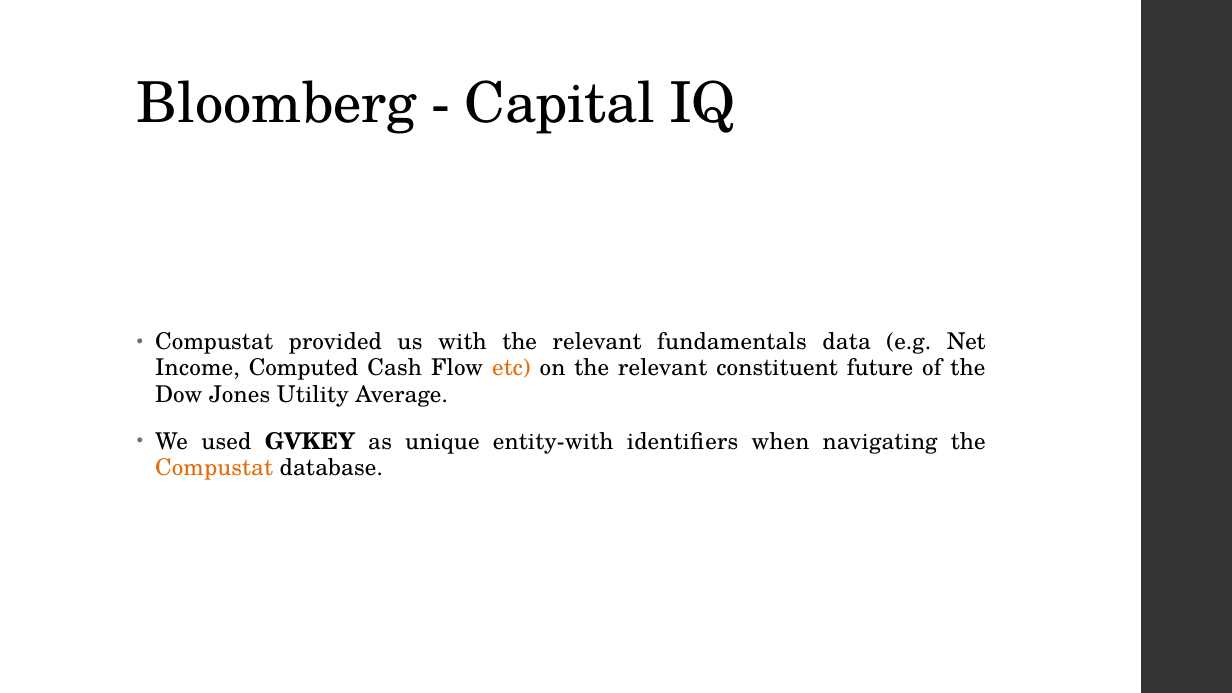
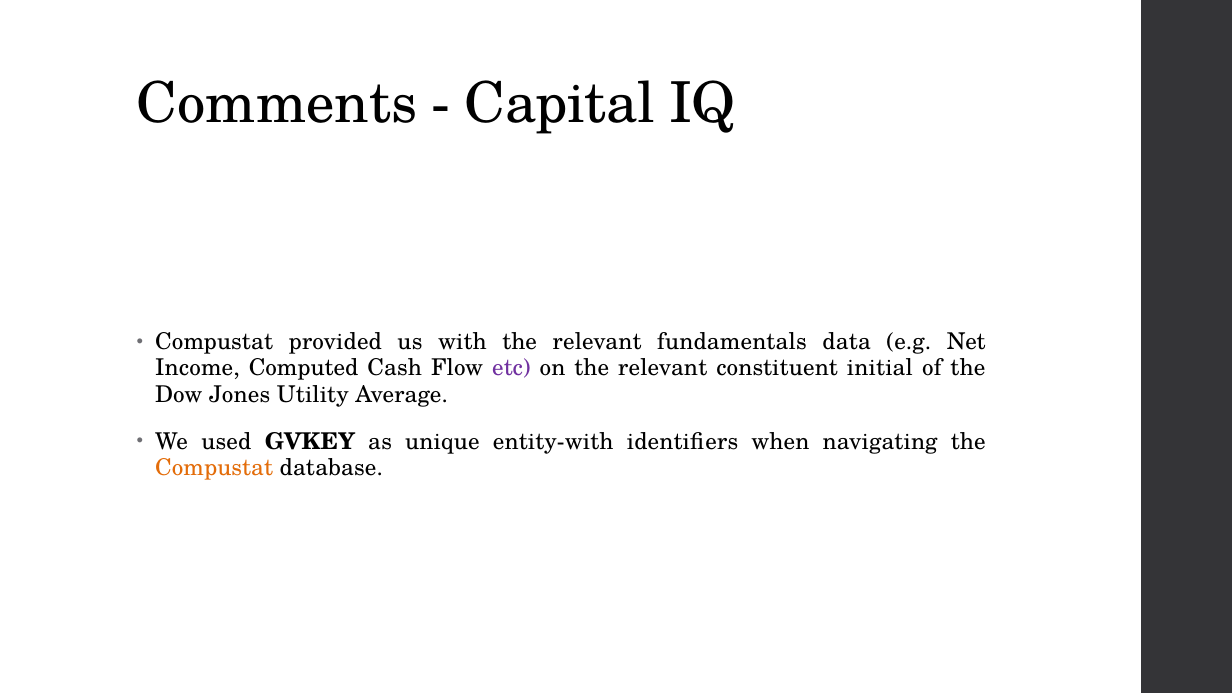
Bloomberg: Bloomberg -> Comments (277, 104)
etc colour: orange -> purple (511, 368)
future: future -> initial (880, 368)
